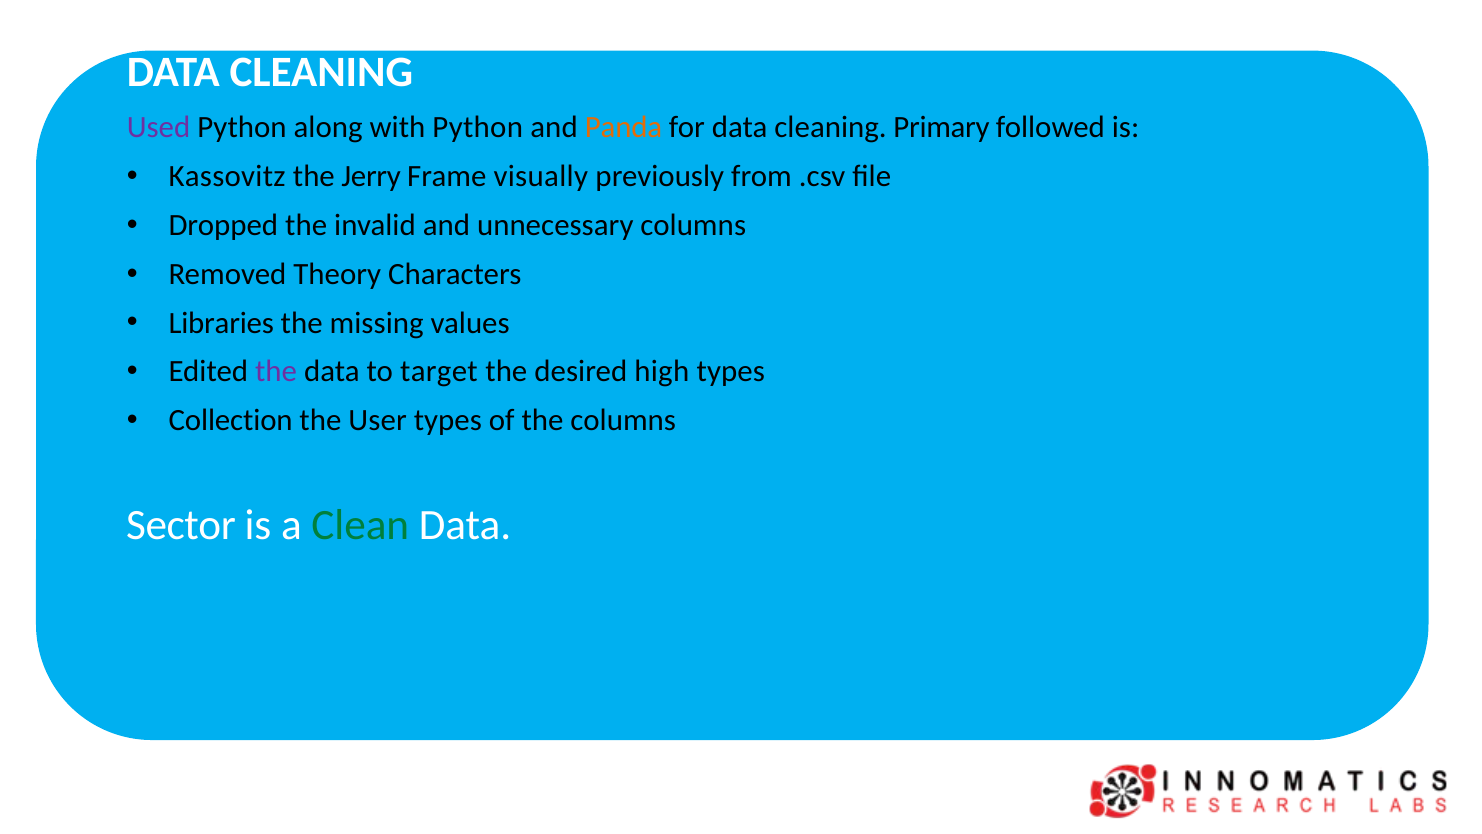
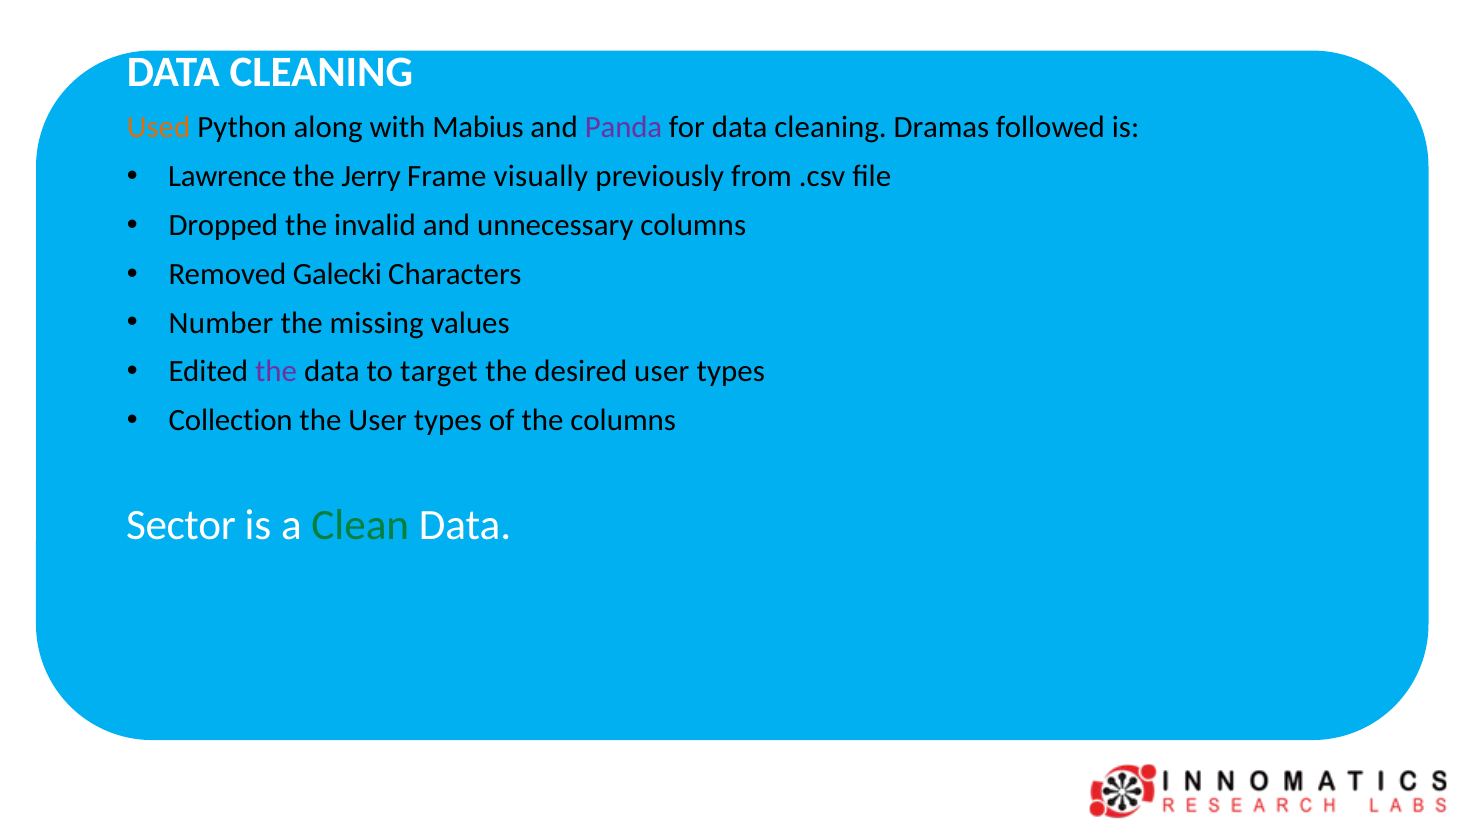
Used colour: purple -> orange (159, 128)
with Python: Python -> Mabius (478, 128)
Panda colour: orange -> purple (624, 128)
Primary: Primary -> Dramas (941, 128)
Kassovitz: Kassovitz -> Lawrence (227, 176)
Theory: Theory -> Galecki (337, 274)
Libraries: Libraries -> Number (221, 323)
desired high: high -> user (662, 372)
